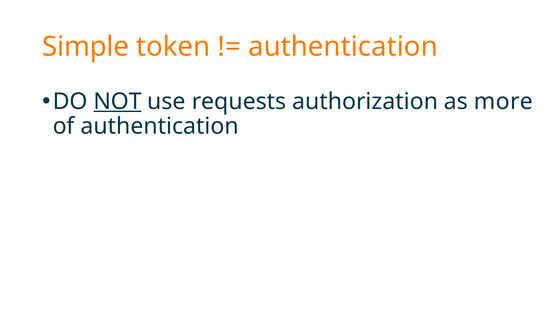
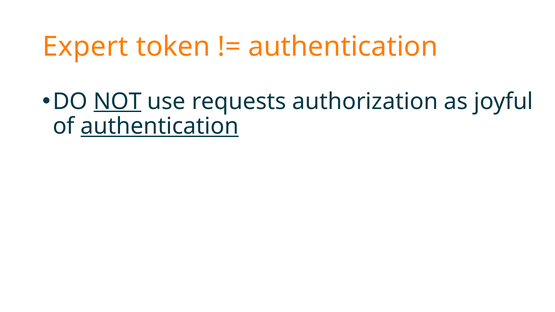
Simple: Simple -> Expert (85, 47)
more: more -> joyful (504, 101)
authentication underline: none -> present (160, 126)
